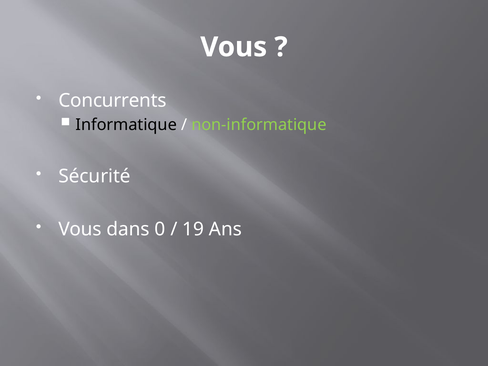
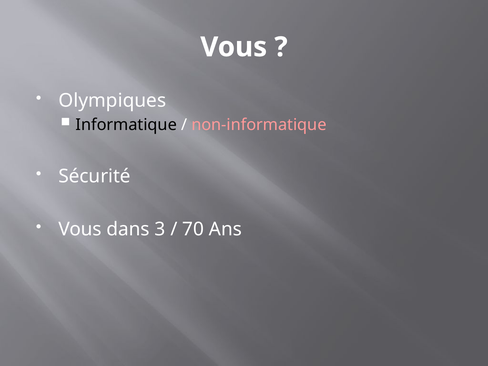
Concurrents: Concurrents -> Olympiques (112, 100)
non-informatique colour: light green -> pink (259, 125)
0: 0 -> 3 (160, 229)
19: 19 -> 70 (193, 229)
